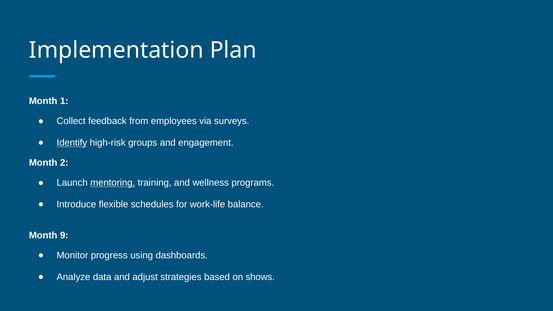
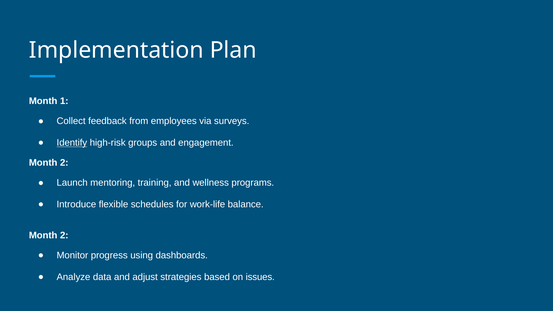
mentoring underline: present -> none (113, 183)
9: 9 -> 2 (64, 235)
shows: shows -> issues (260, 277)
